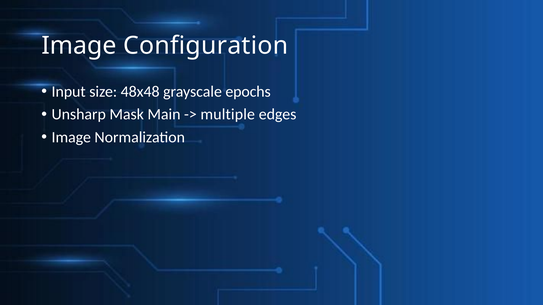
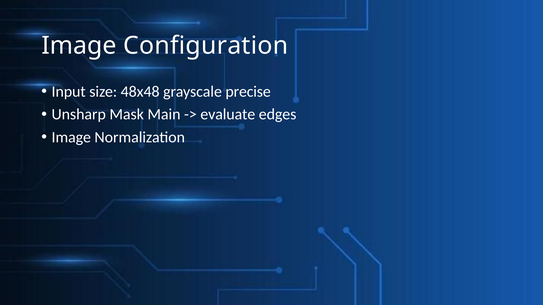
epochs: epochs -> precise (248, 92)
multiple: multiple -> evaluate (228, 115)
